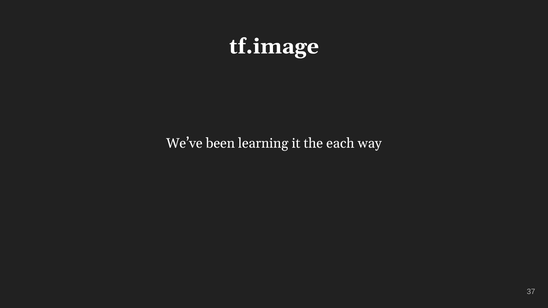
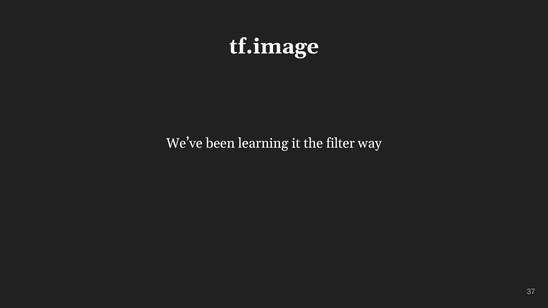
each: each -> filter (340, 143)
